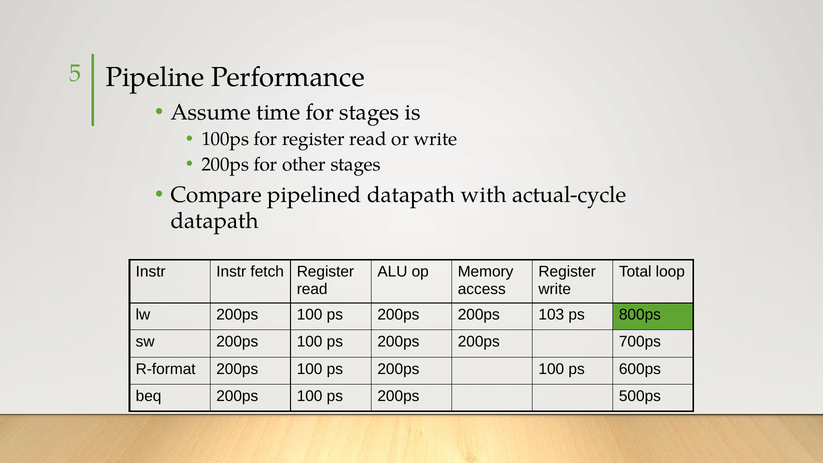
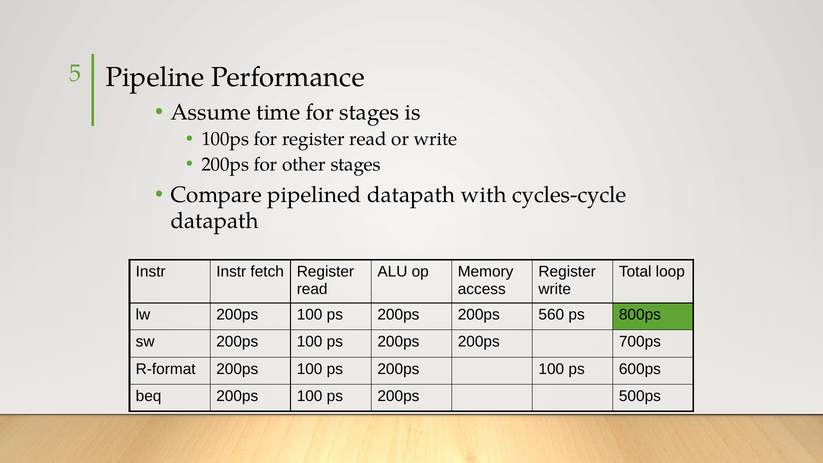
actual-cycle: actual-cycle -> cycles-cycle (569, 195)
103: 103 -> 560 (551, 315)
